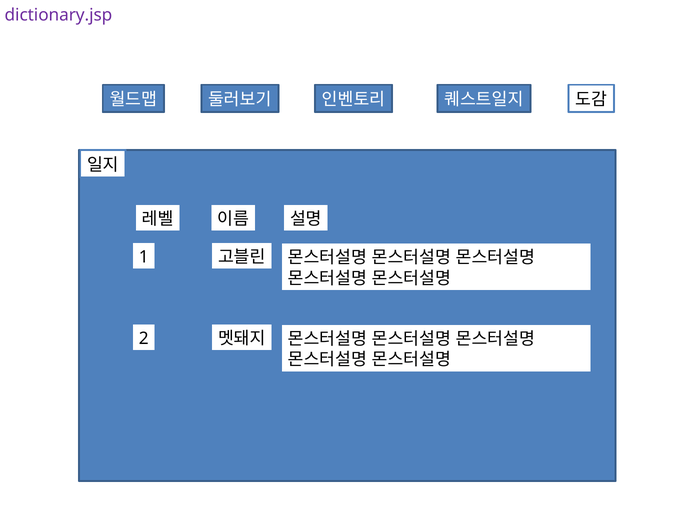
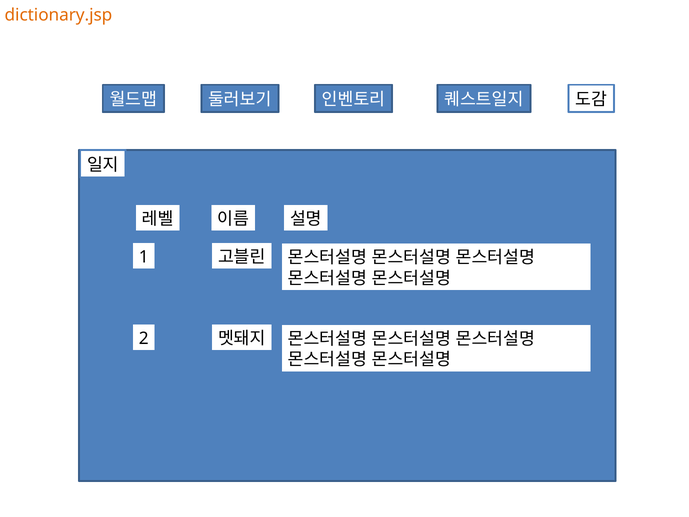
dictionary.jsp colour: purple -> orange (58, 15)
